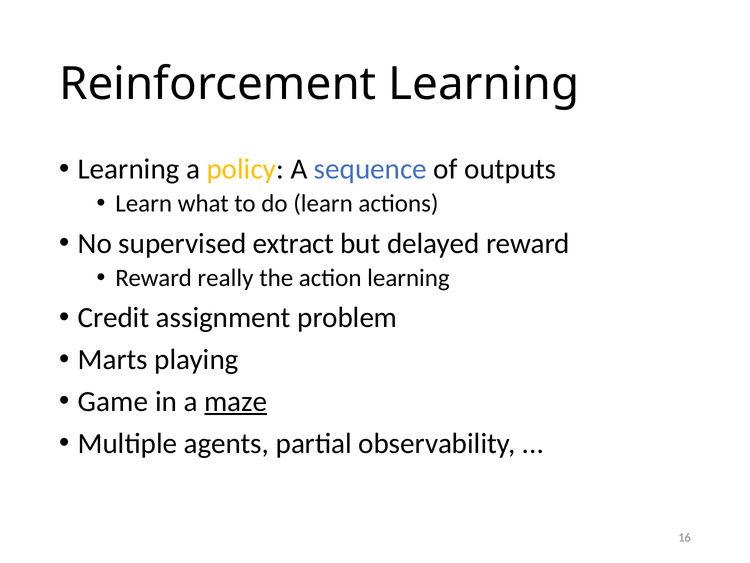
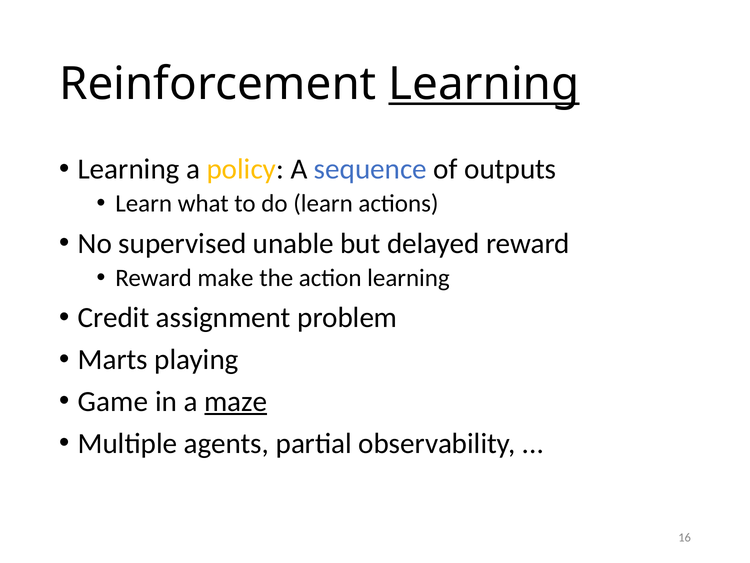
Learning underline: none -> present (484, 84)
extract: extract -> unable (293, 243)
really: really -> make (225, 278)
